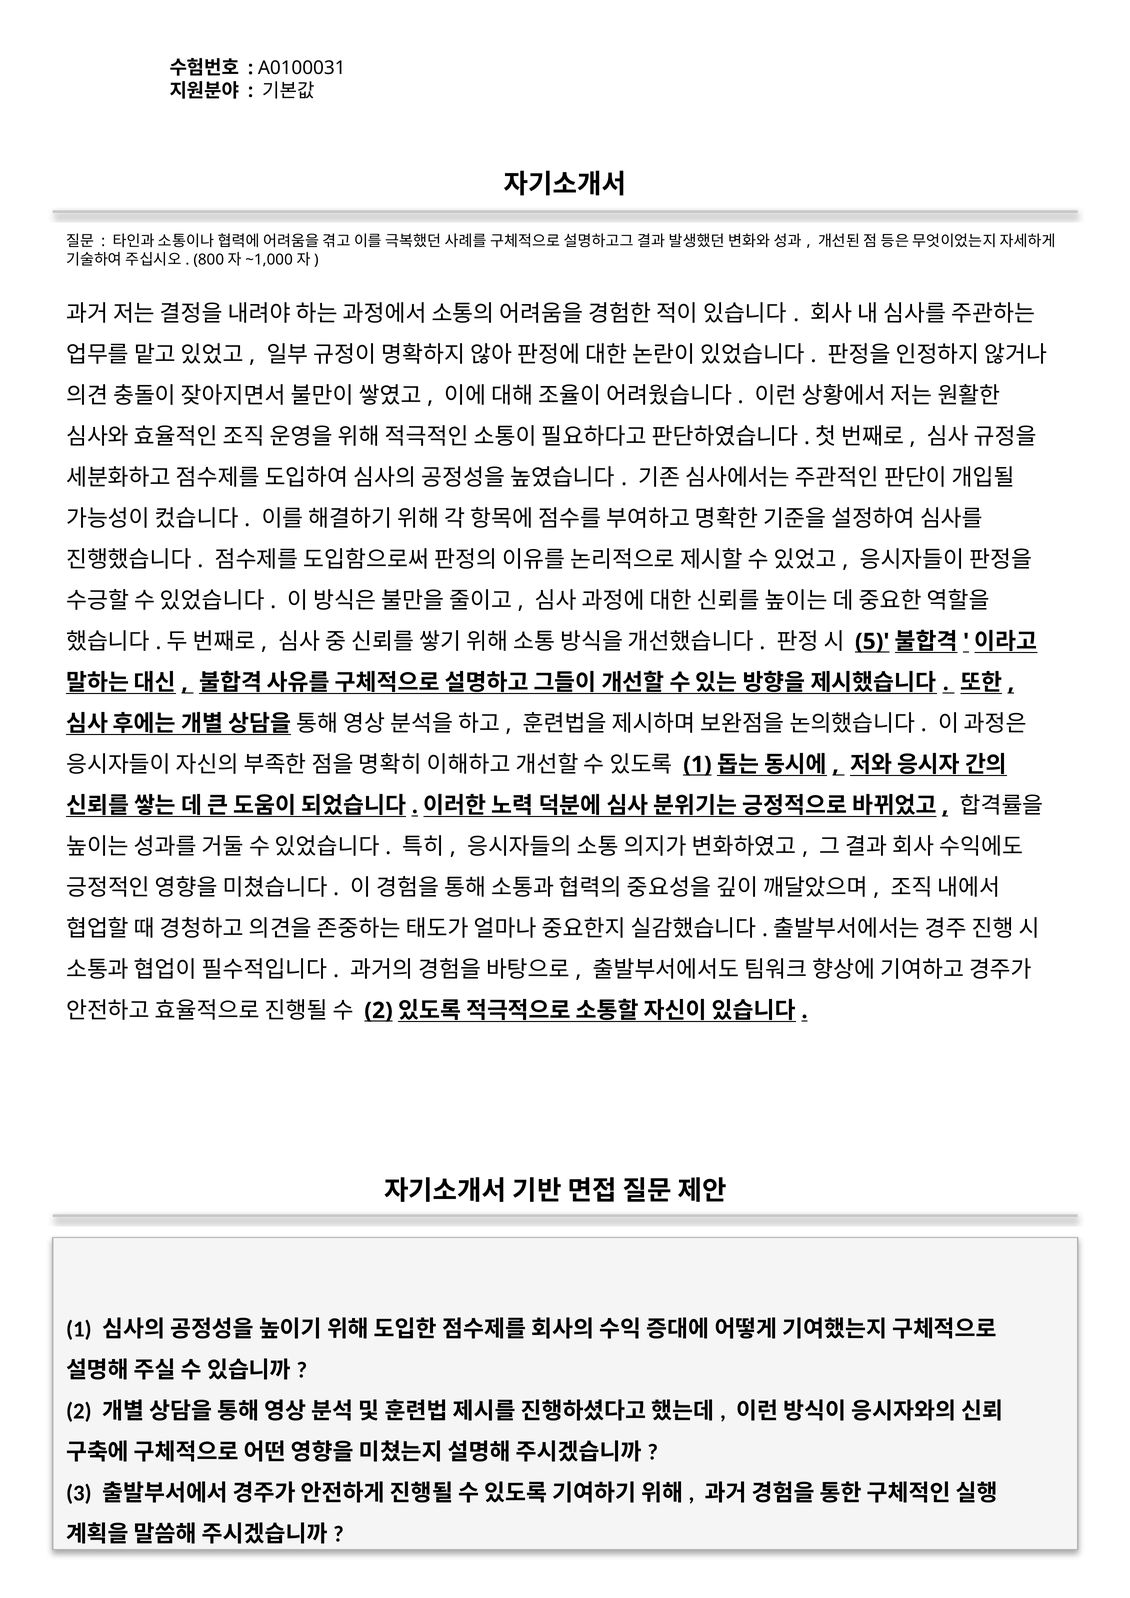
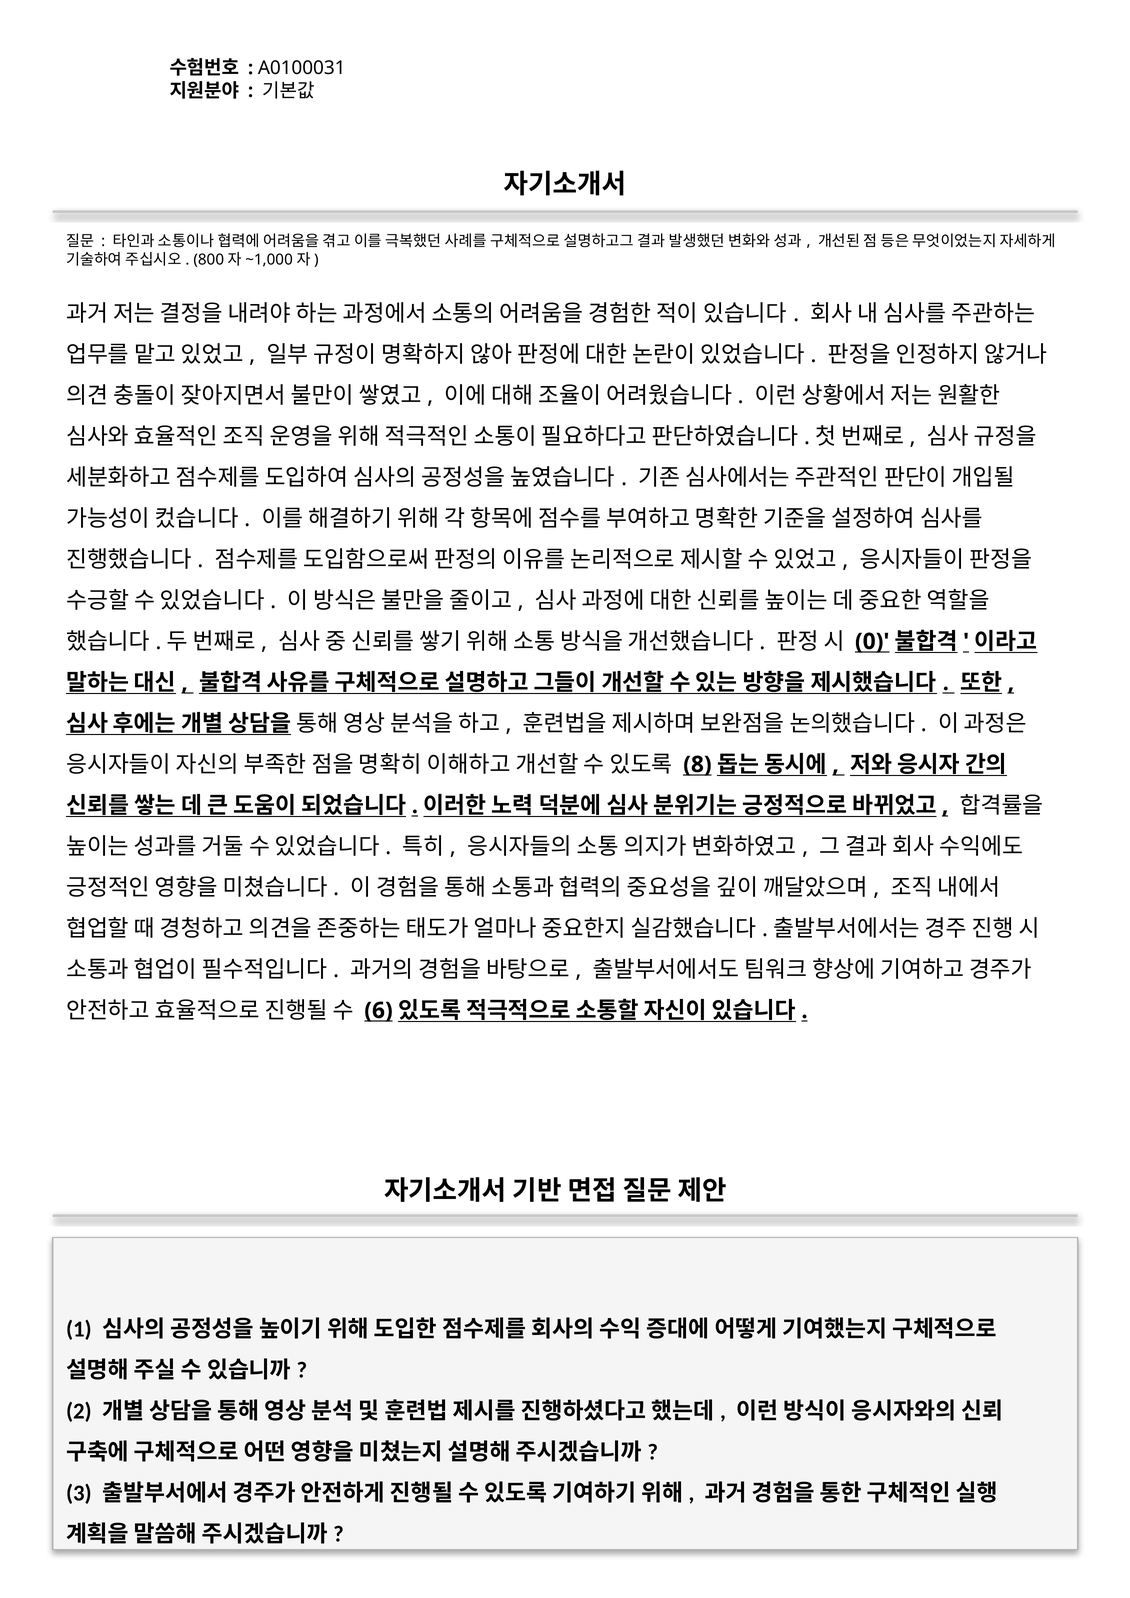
5: 5 -> 0 (872, 642)
1: 1 -> 8 (697, 765)
2: 2 -> 6 (379, 1011)
